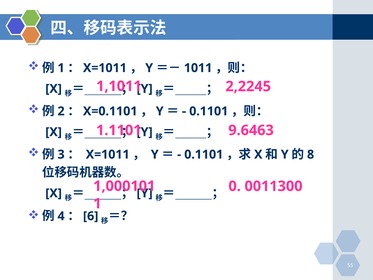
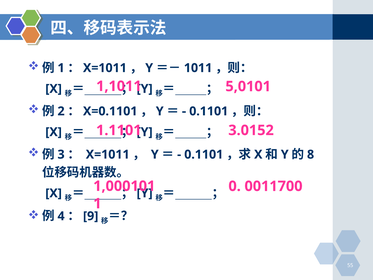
2,2245: 2,2245 -> 5,0101 (248, 86)
9.6463: 9.6463 -> 3.0152 (251, 130)
0011300: 0011300 -> 0011700 (274, 186)
6: 6 -> 9 (91, 216)
